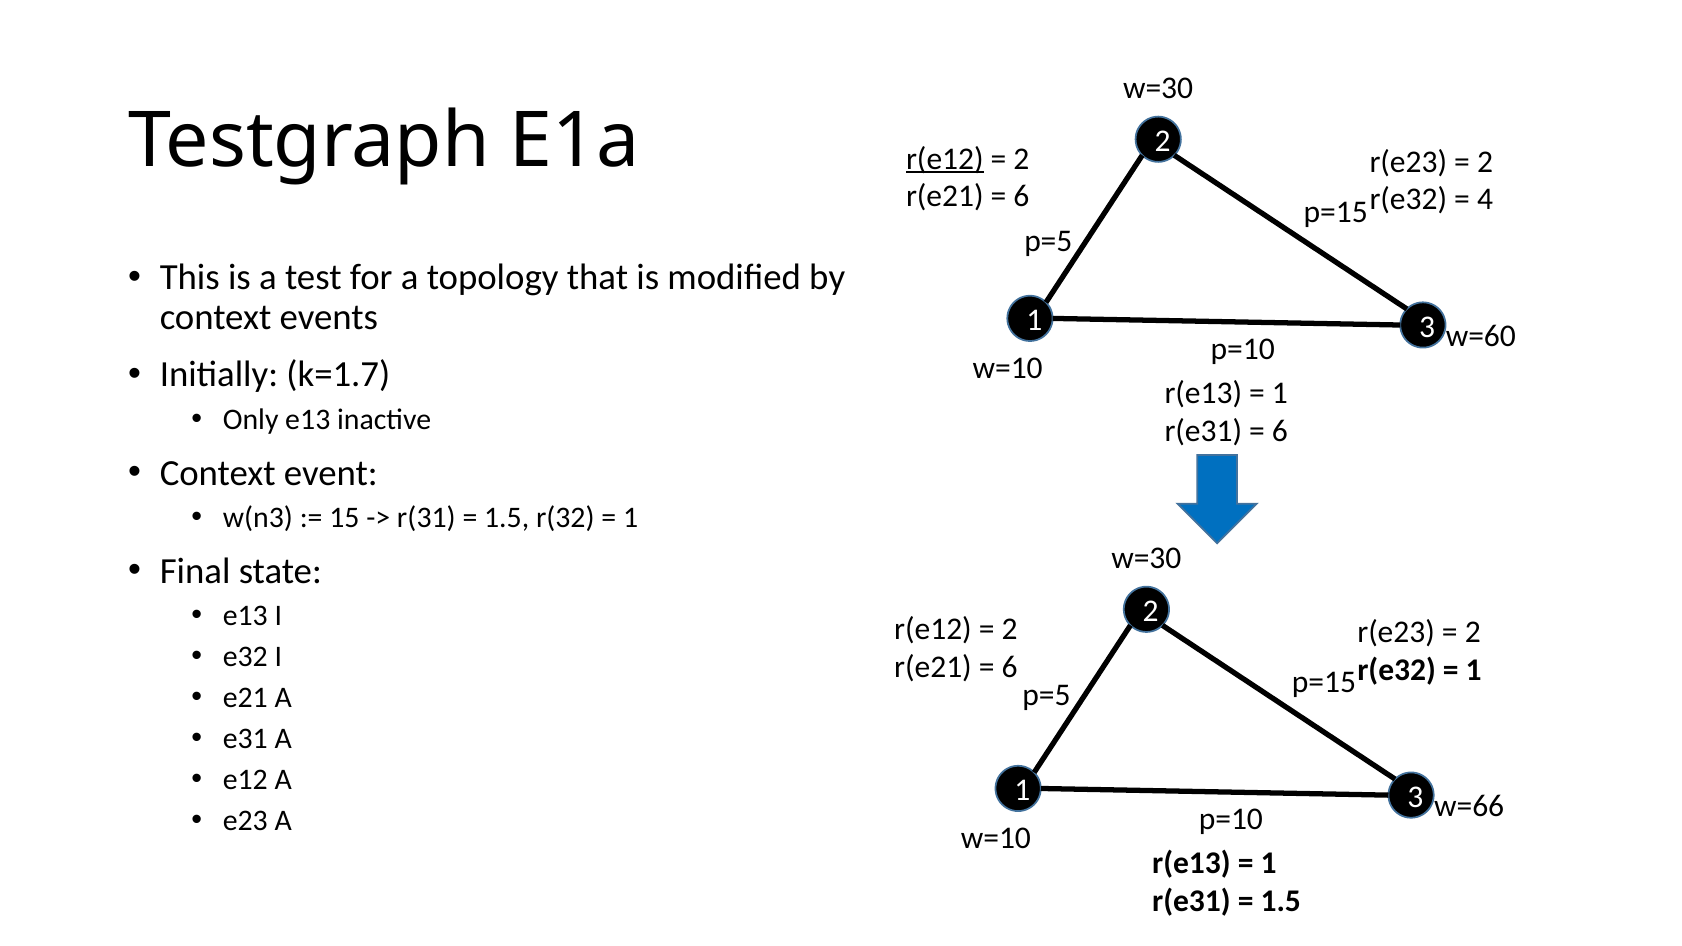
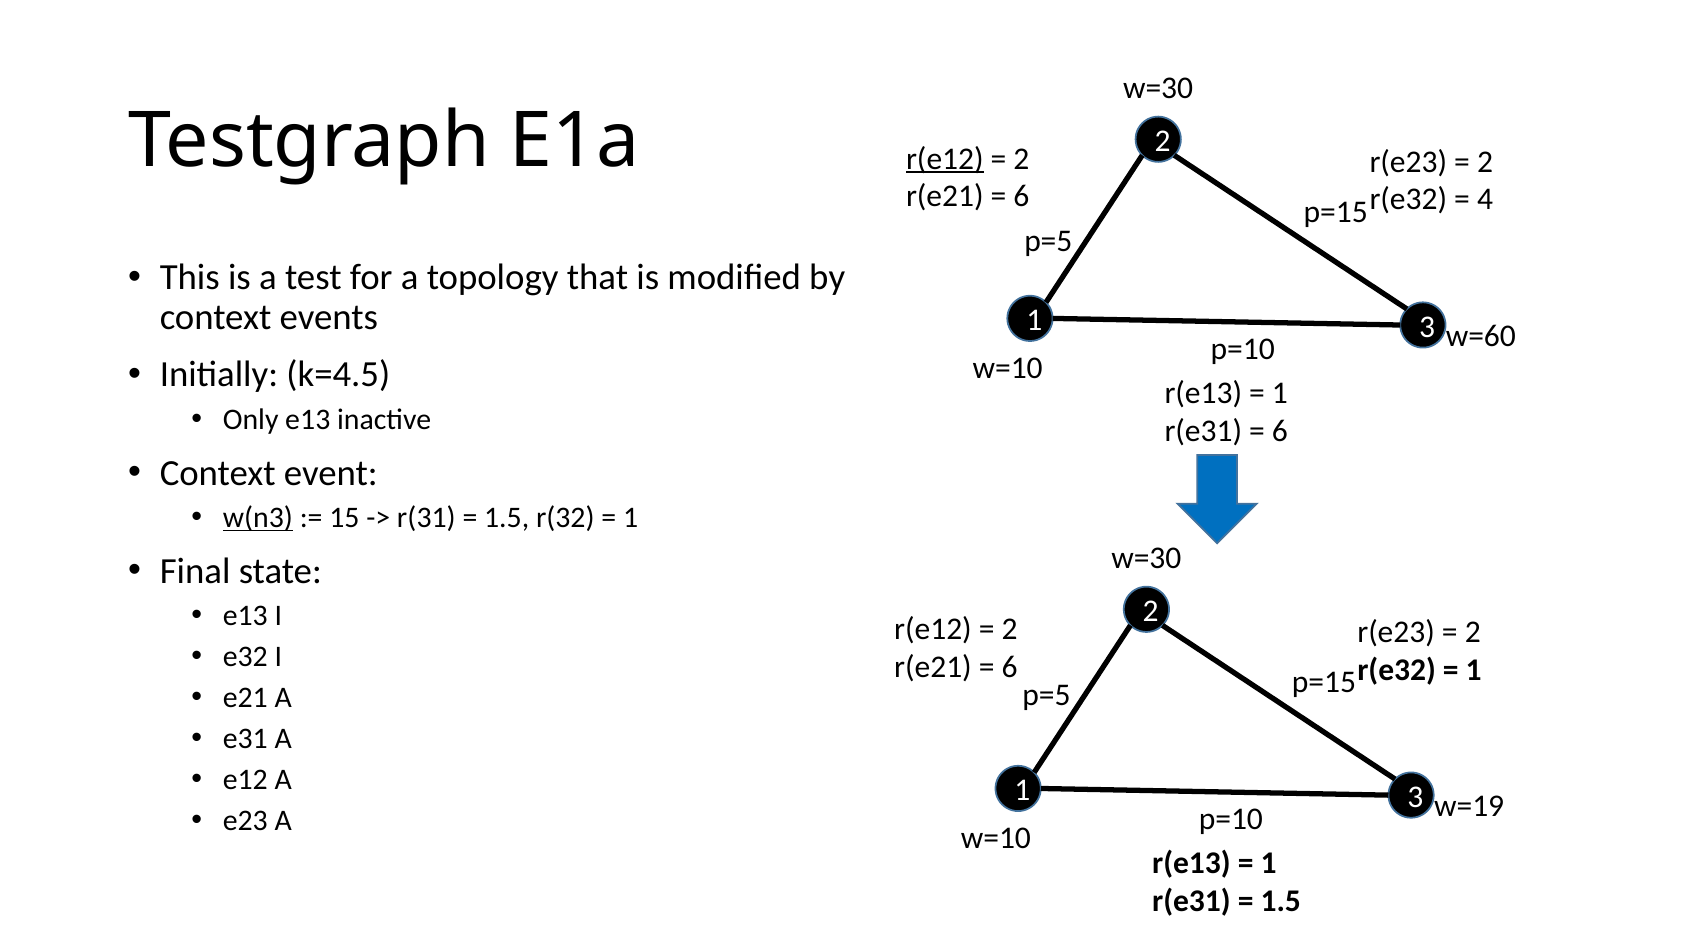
k=1.7: k=1.7 -> k=4.5 (338, 375)
w(n3 underline: none -> present (258, 518)
w=66: w=66 -> w=19 (1469, 806)
